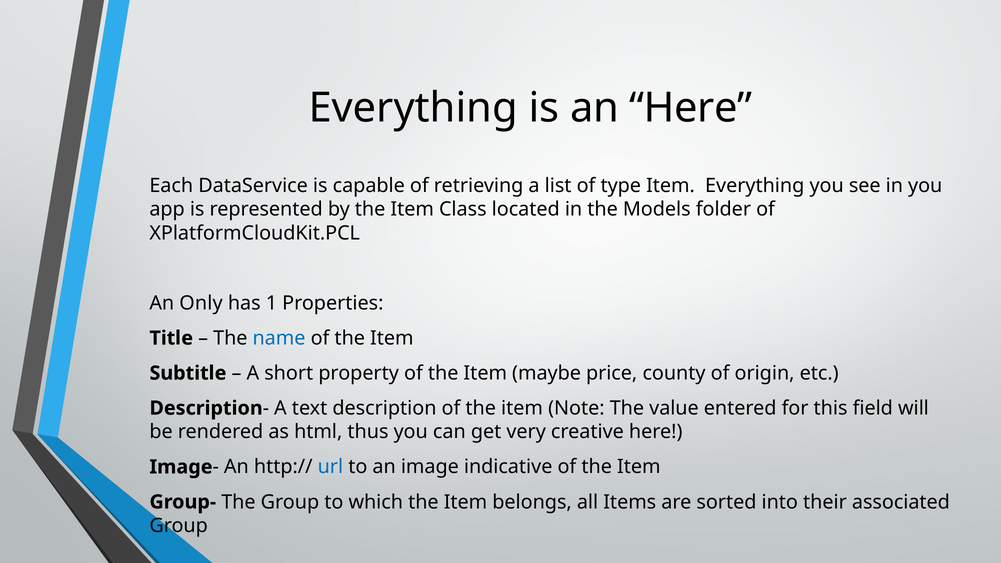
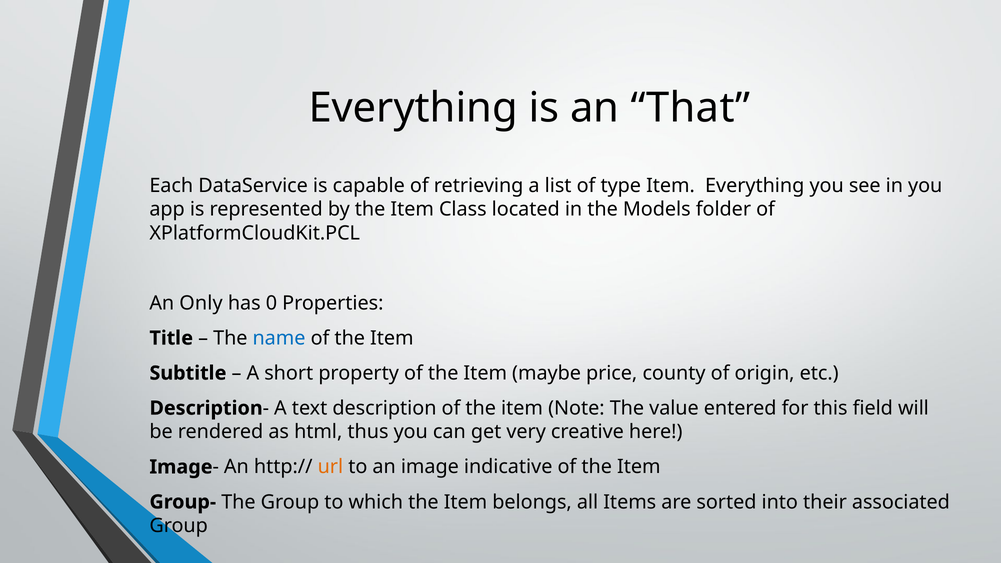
an Here: Here -> That (690, 108)
1: 1 -> 0 (271, 303)
url colour: blue -> orange (330, 467)
